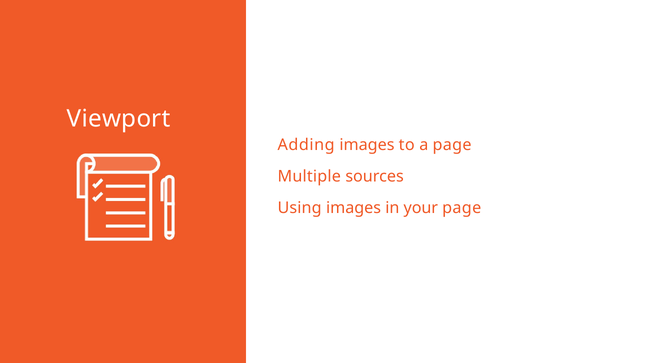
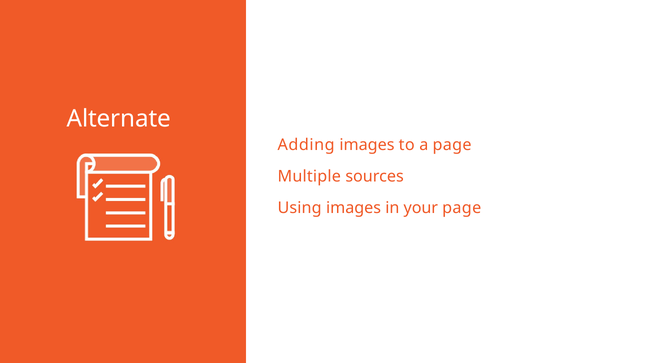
Viewport: Viewport -> Alternate (119, 119)
